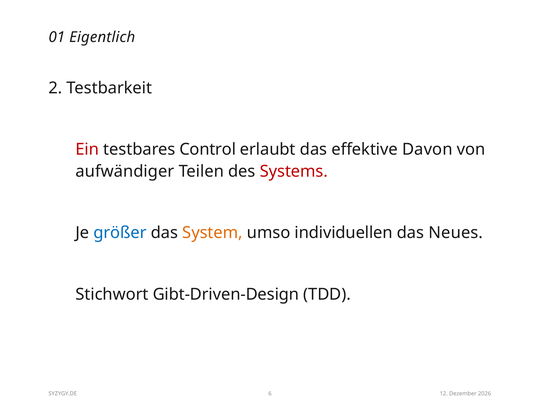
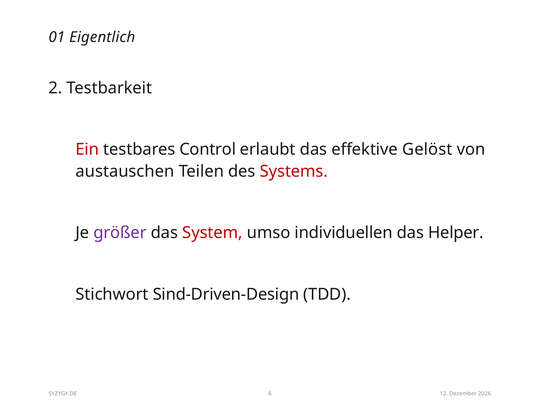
Davon: Davon -> Gelöst (427, 149)
aufwändiger: aufwändiger -> austauschen (125, 171)
größer colour: blue -> purple (120, 233)
System colour: orange -> red (212, 233)
Neues: Neues -> Helper (456, 233)
Gibt-Driven-Design: Gibt-Driven-Design -> Sind-Driven-Design (226, 294)
